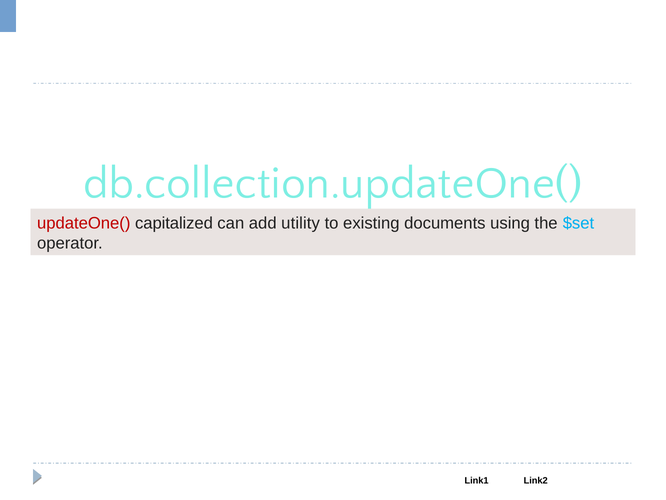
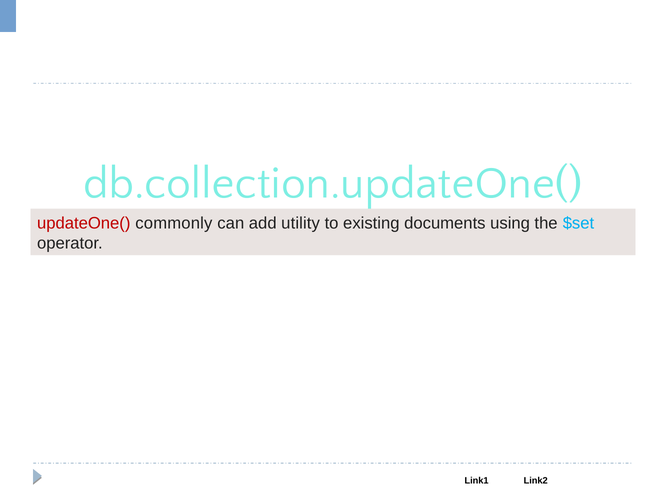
capitalized: capitalized -> commonly (174, 223)
